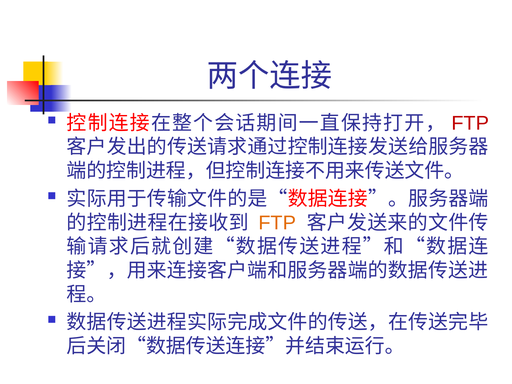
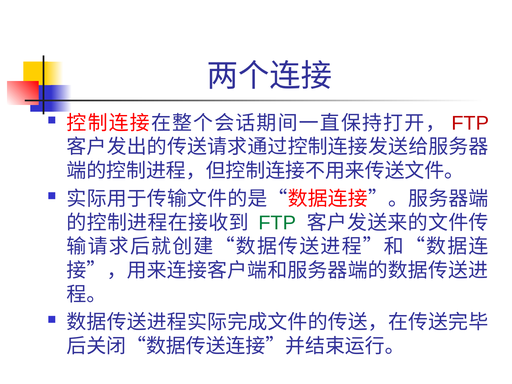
FTP colour: orange -> green (277, 223)
